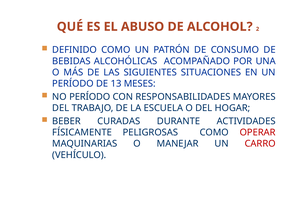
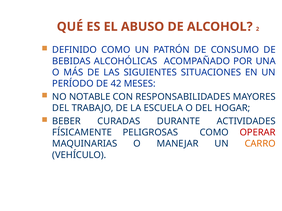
13: 13 -> 42 (116, 84)
NO PERÍODO: PERÍODO -> NOTABLE (90, 97)
CARRO colour: red -> orange (260, 144)
